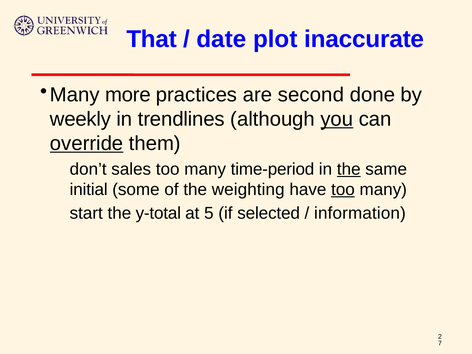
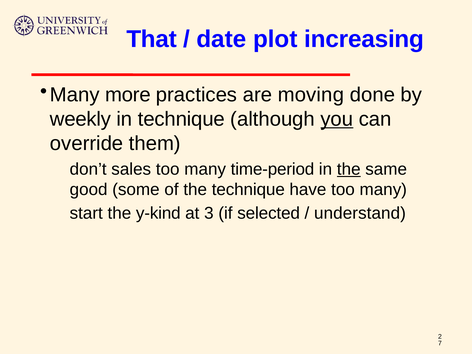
inaccurate: inaccurate -> increasing (364, 39)
second: second -> moving (311, 95)
in trendlines: trendlines -> technique (181, 119)
override underline: present -> none (87, 143)
initial: initial -> good (89, 189)
the weighting: weighting -> technique (248, 189)
too underline: present -> none (343, 189)
y-total: y-total -> y-kind (158, 213)
5: 5 -> 3 (209, 213)
information: information -> understand (360, 213)
